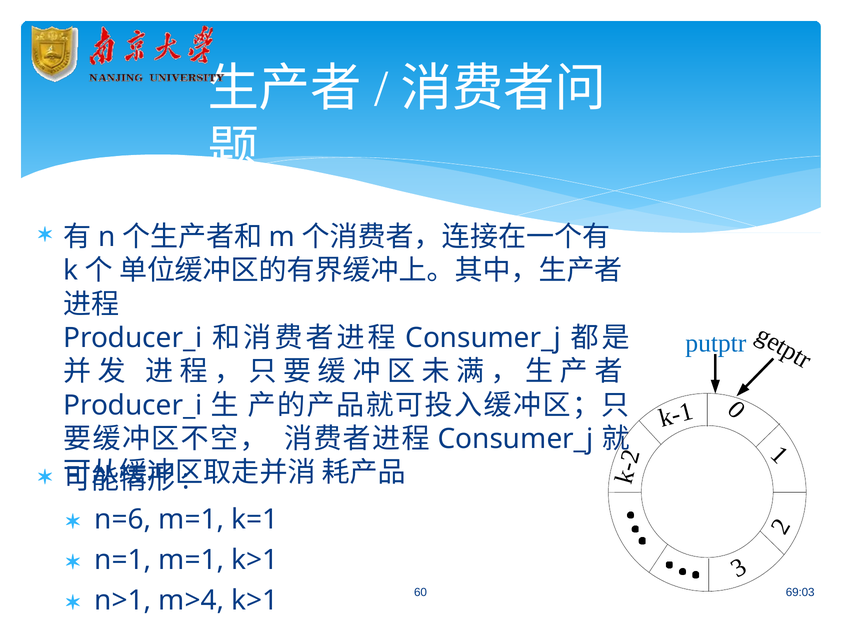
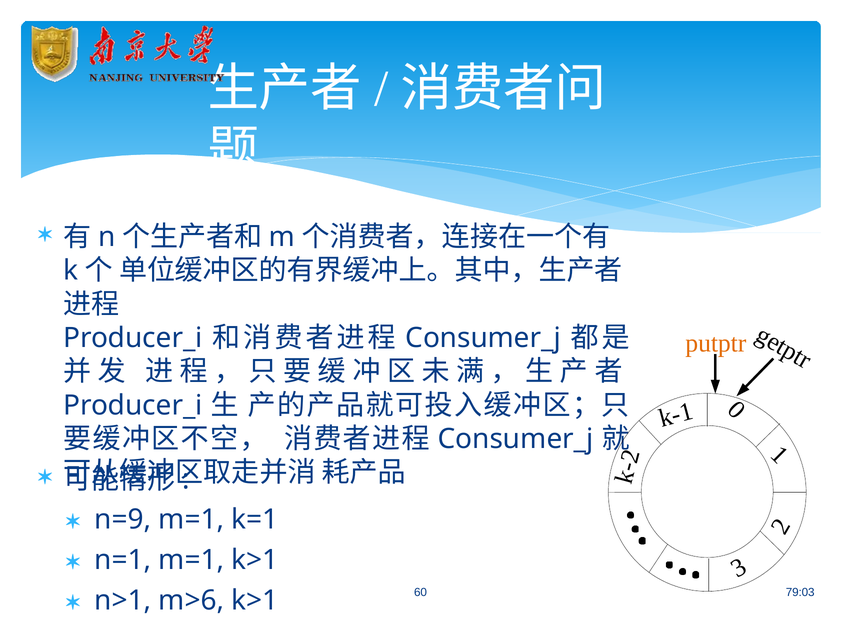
putptr colour: blue -> orange (716, 343)
n=6: n=6 -> n=9 (123, 520)
69:03: 69:03 -> 79:03 (800, 592)
m>4: m>4 -> m>6 (191, 600)
